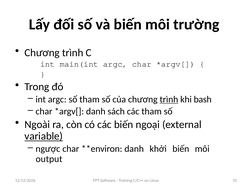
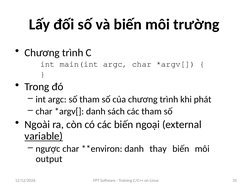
trình underline: present -> none (169, 99)
bash: bash -> phát (203, 99)
khởi: khởi -> thay (158, 149)
